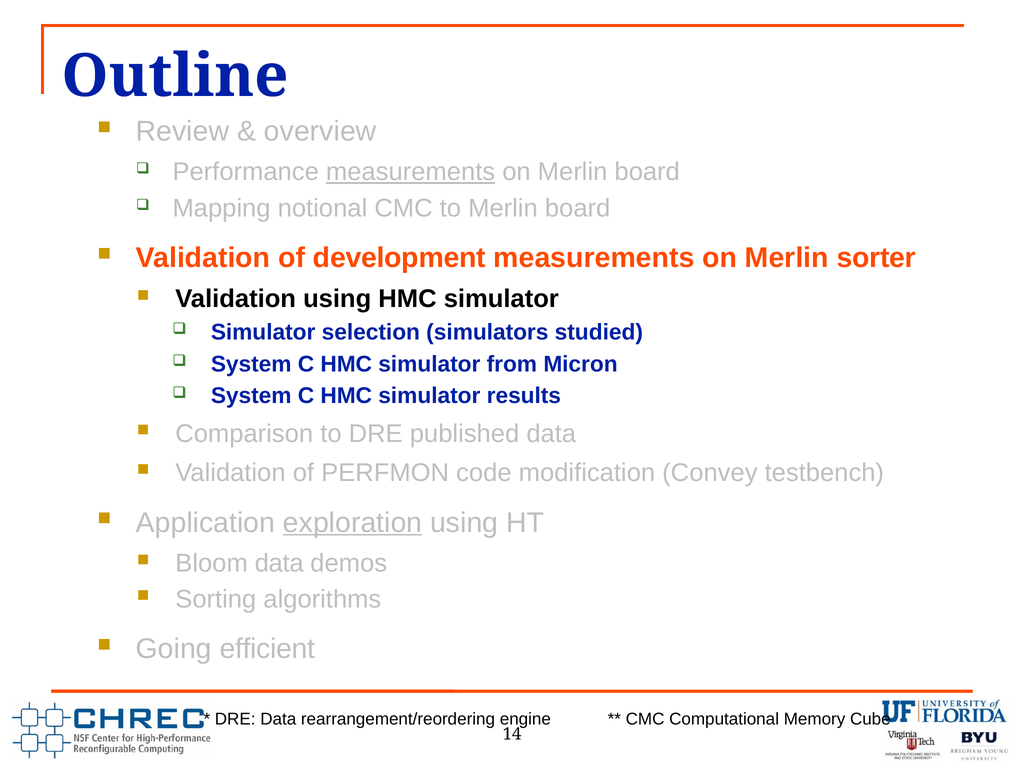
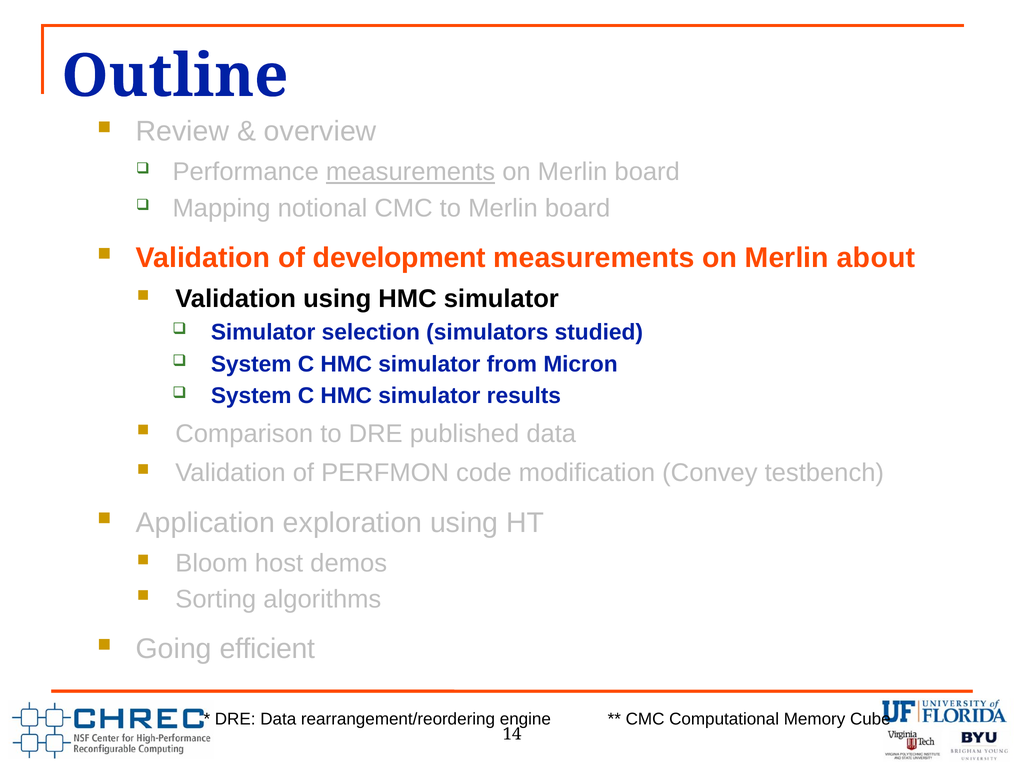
sorter: sorter -> about (876, 258)
exploration underline: present -> none (353, 523)
Bloom data: data -> host (279, 563)
